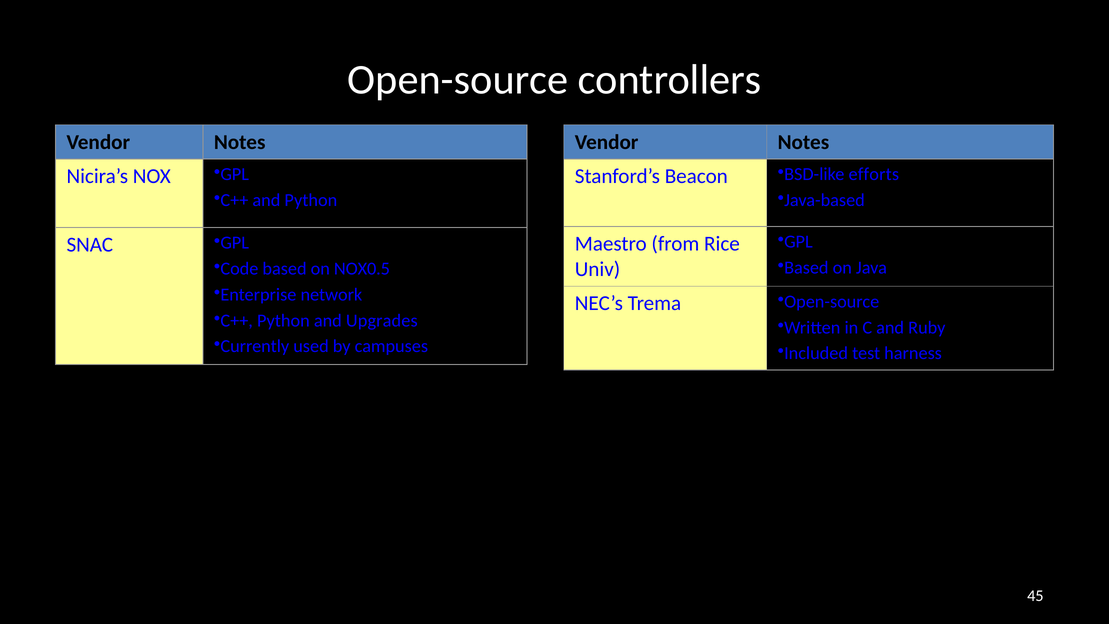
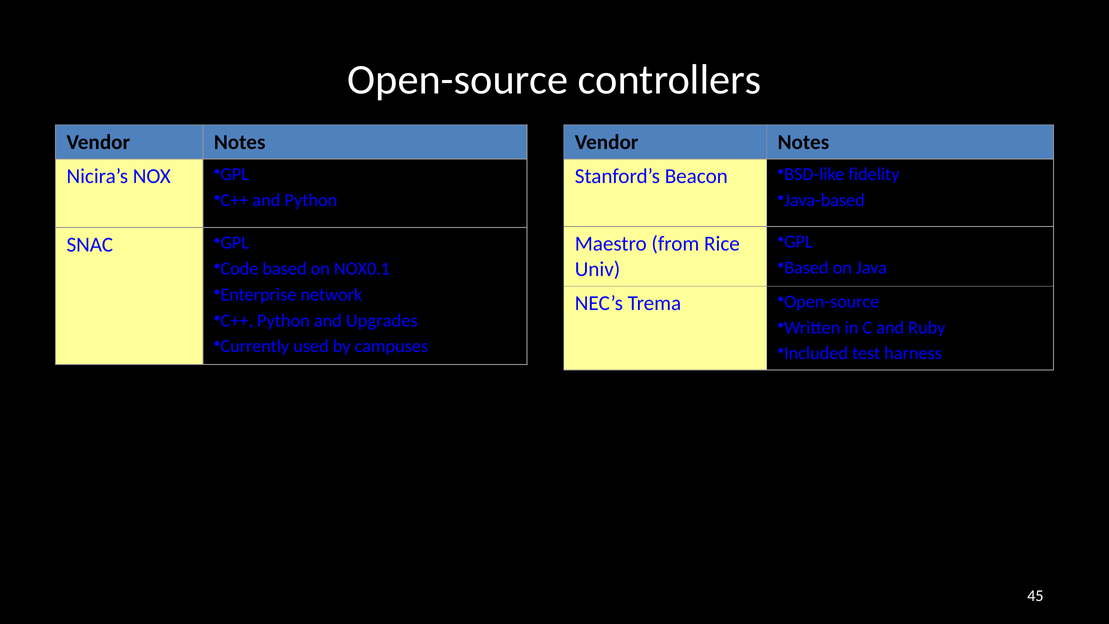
efforts: efforts -> fidelity (874, 174)
NOX0.5: NOX0.5 -> NOX0.1 (362, 269)
